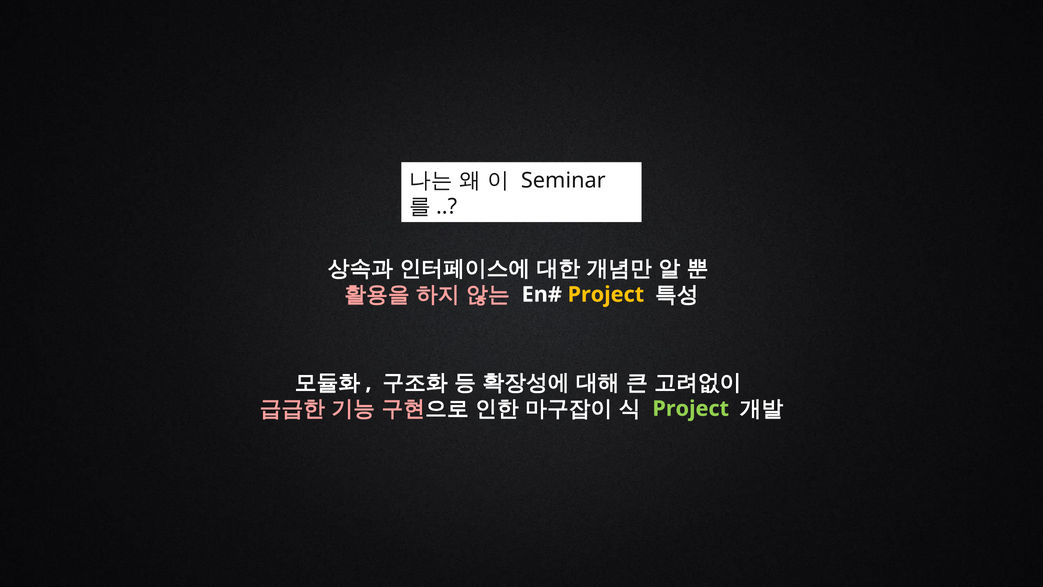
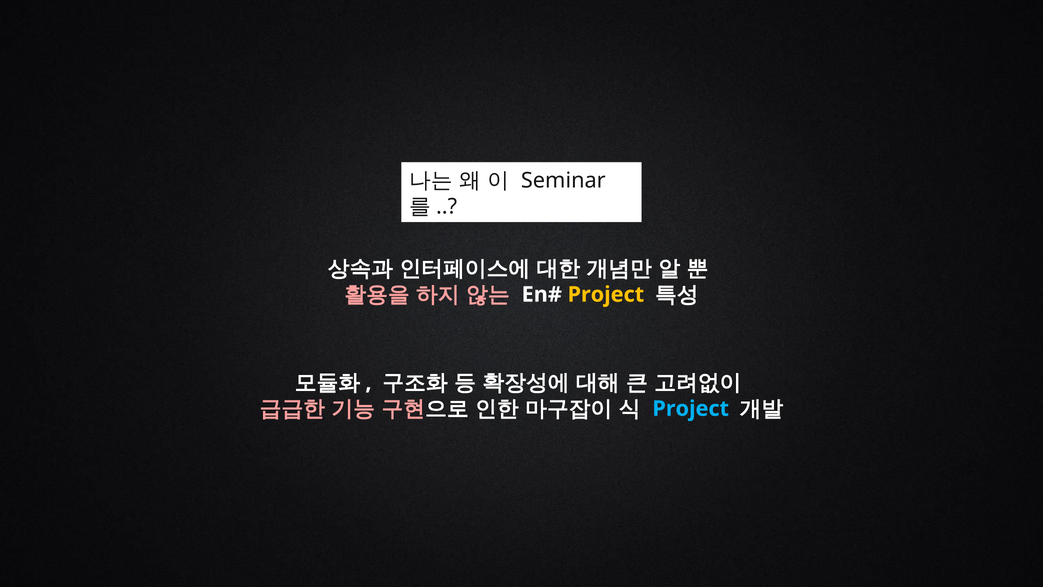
Project colour: light green -> light blue (691, 408)
